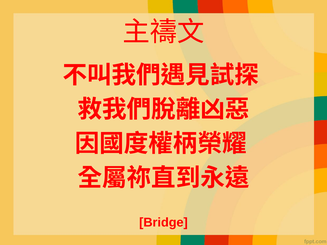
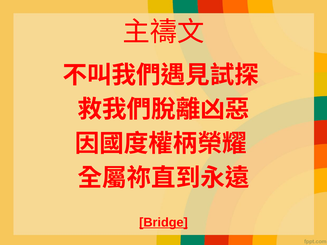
Bridge underline: none -> present (163, 223)
